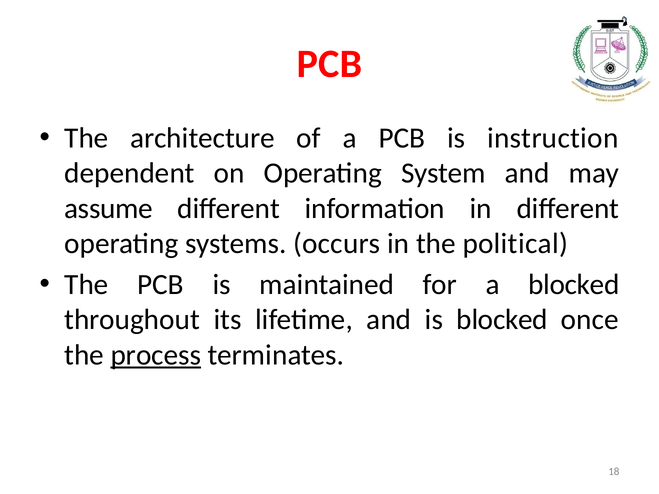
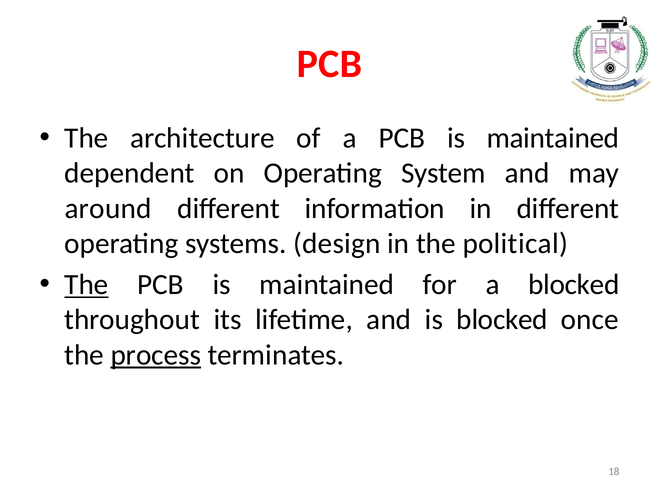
a PCB is instruction: instruction -> maintained (553, 138)
assume: assume -> around (108, 209)
occurs: occurs -> design (337, 244)
The underline: none -> present (86, 285)
